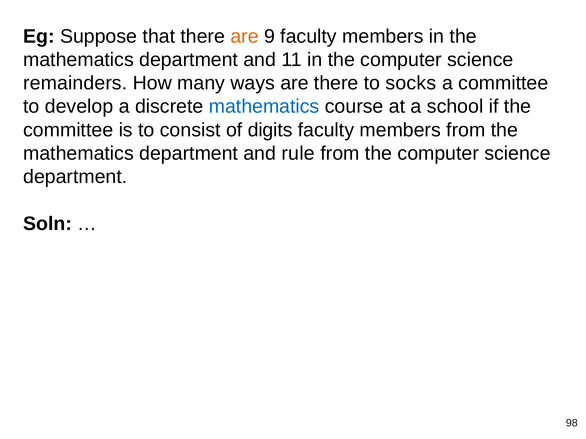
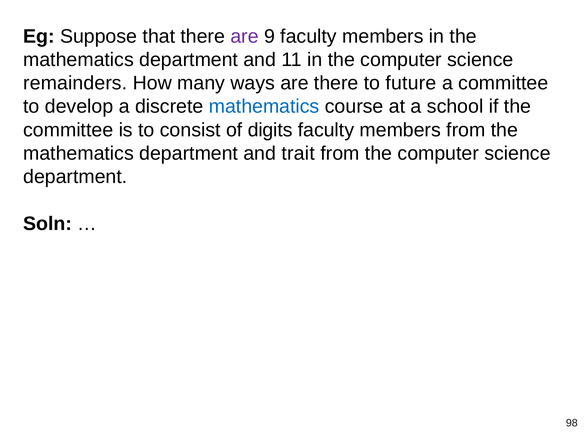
are colour: orange -> purple (245, 36)
socks: socks -> future (411, 83)
rule: rule -> trait (298, 154)
